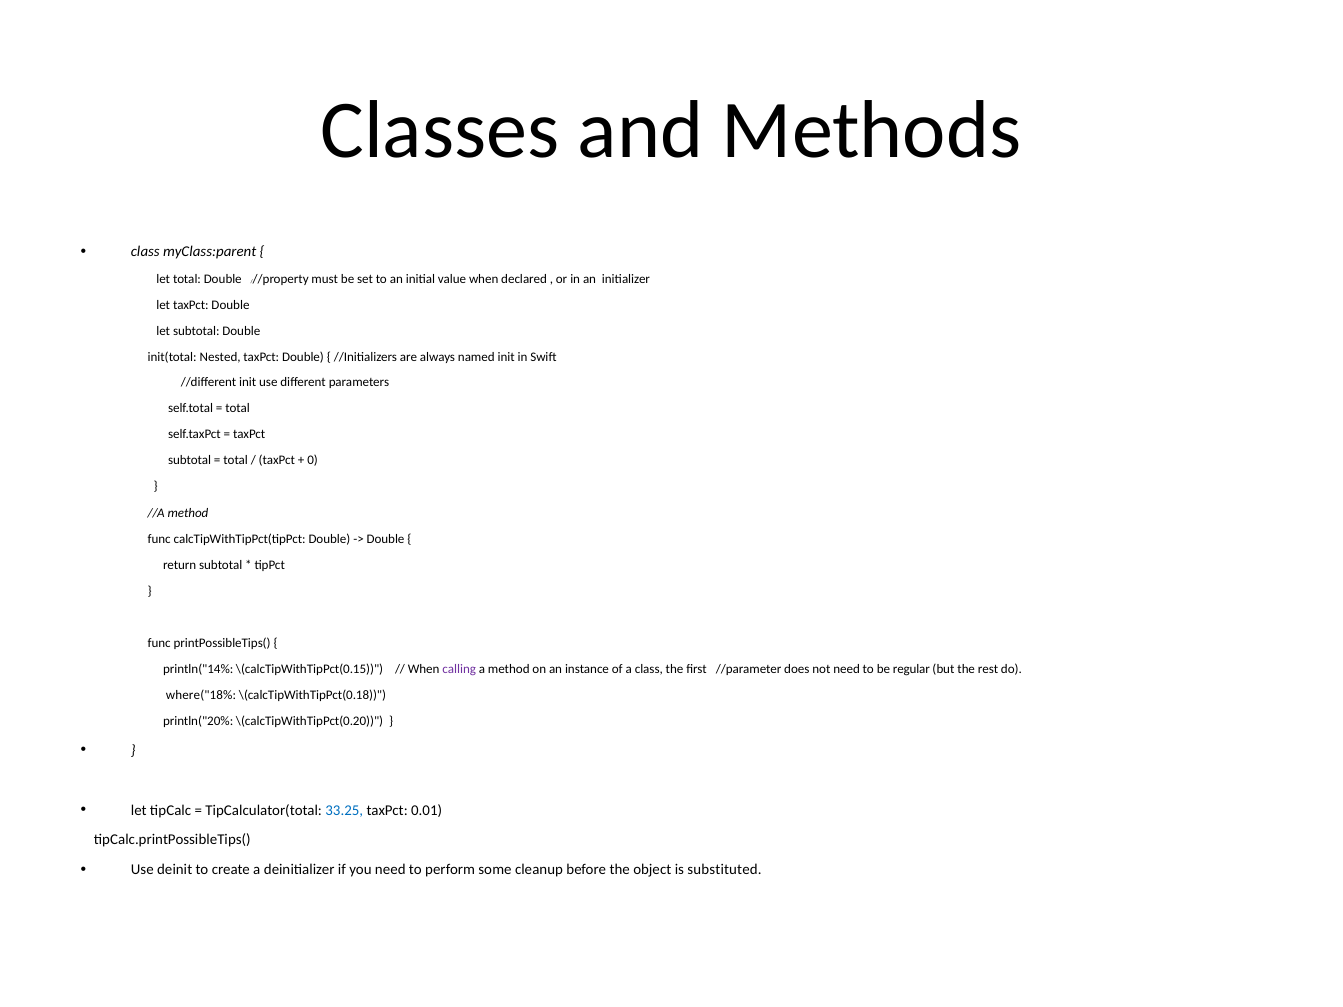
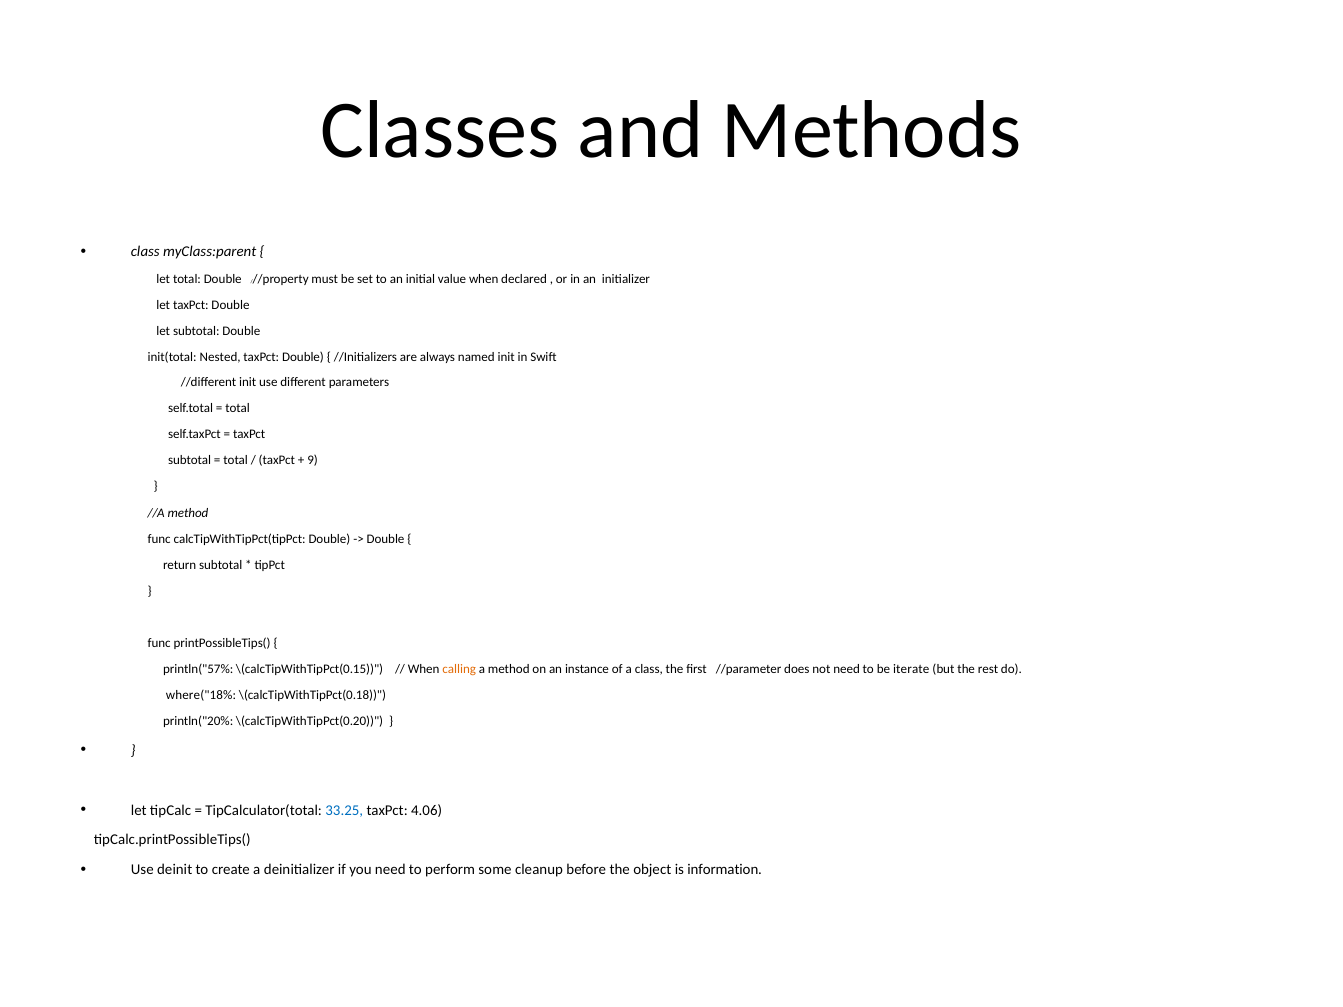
0: 0 -> 9 (313, 461)
println("14%: println("14% -> println("57% (198, 670)
calling colour: purple -> orange (459, 670)
regular: regular -> iterate (911, 670)
0.01: 0.01 -> 4.06 (427, 810)
substituted: substituted -> information (725, 870)
